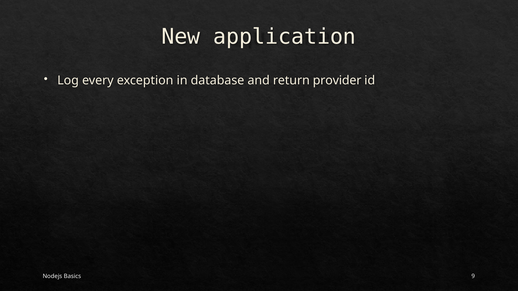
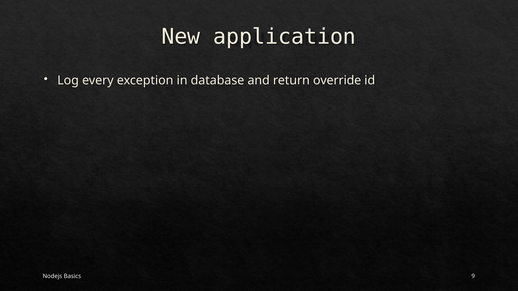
provider: provider -> override (337, 81)
